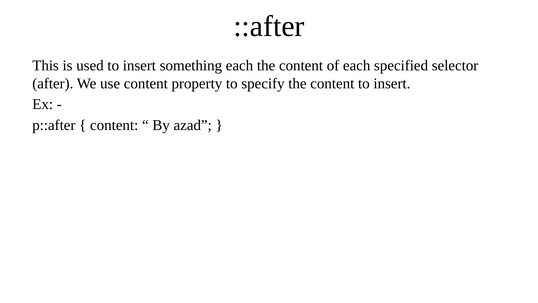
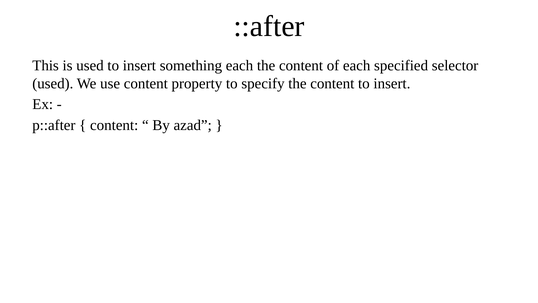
after: after -> used (53, 83)
